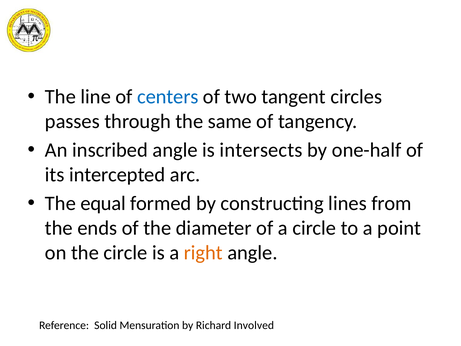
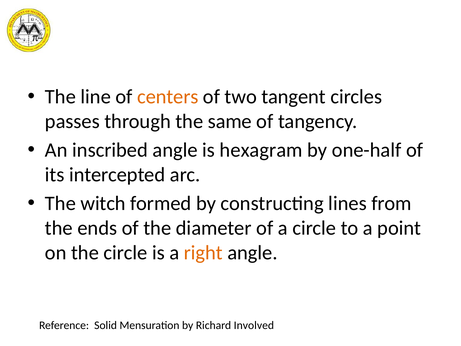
centers colour: blue -> orange (168, 97)
intersects: intersects -> hexagram (261, 150)
equal: equal -> witch (103, 203)
